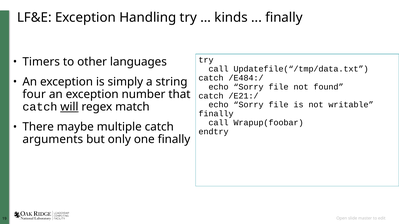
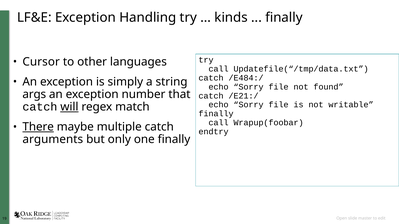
Timers: Timers -> Cursor (41, 62)
four: four -> args (34, 94)
There underline: none -> present (38, 127)
